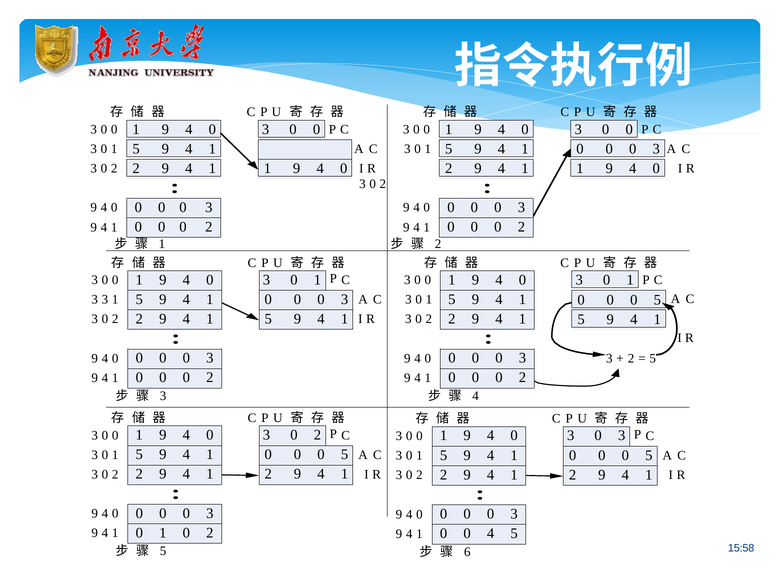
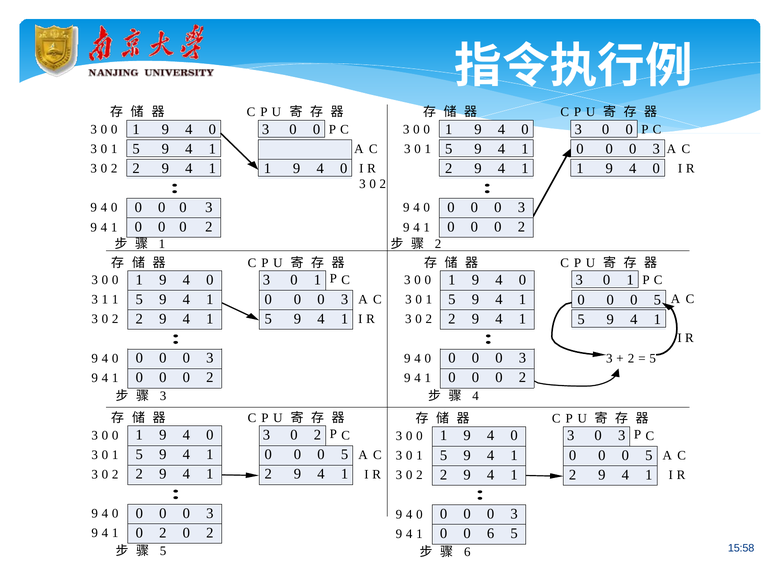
3: 3 -> 1 (105, 300)
1: 1 -> 2 (163, 533)
0 4: 4 -> 6 (491, 534)
